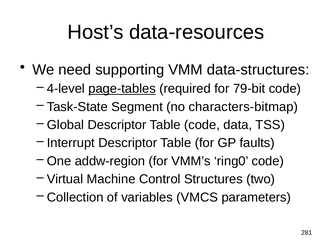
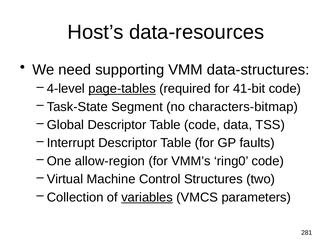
79-bit: 79-bit -> 41-bit (249, 89)
addw-region: addw-region -> allow-region (110, 161)
variables underline: none -> present (147, 197)
